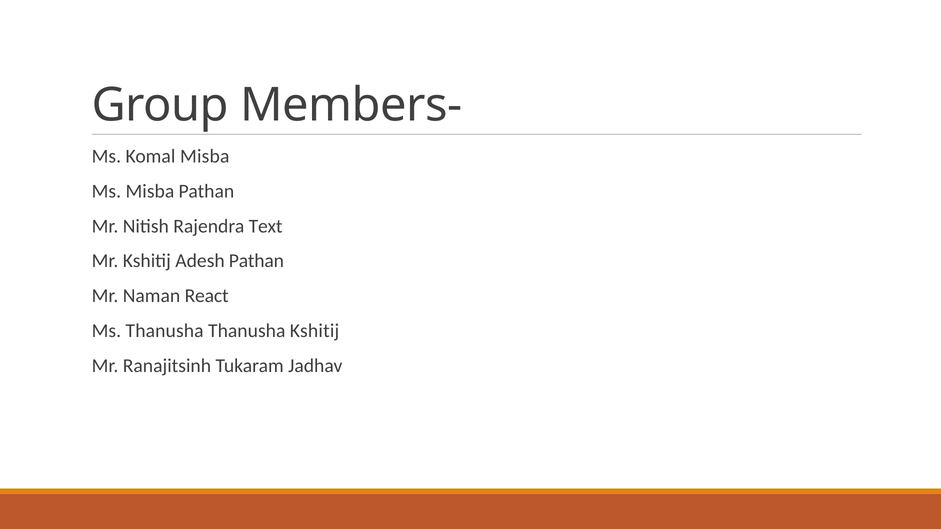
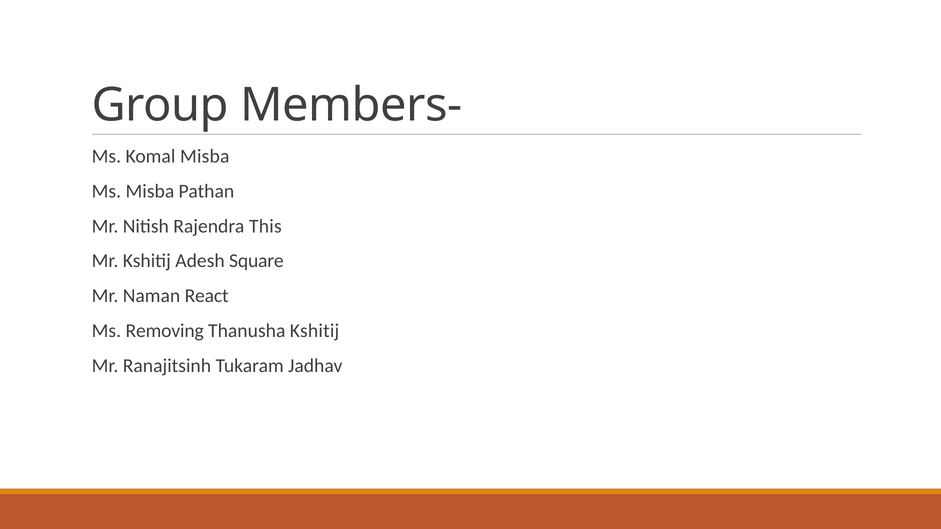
Text: Text -> This (265, 226)
Adesh Pathan: Pathan -> Square (256, 261)
Ms Thanusha: Thanusha -> Removing (165, 331)
